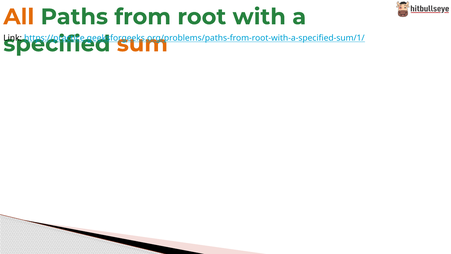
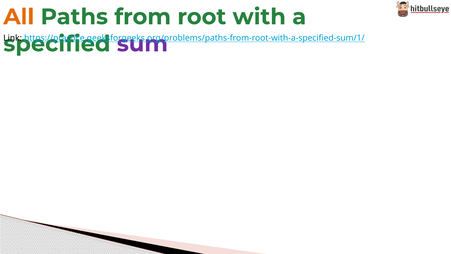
sum colour: orange -> purple (142, 44)
